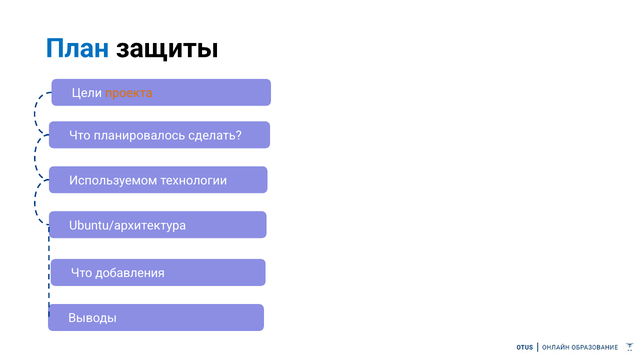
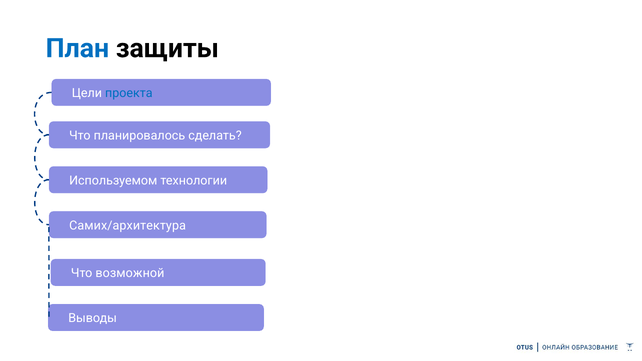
проекта colour: orange -> blue (129, 93)
Ubuntu/архитектура: Ubuntu/архитектура -> Самих/архитектура (128, 226)
добавления: добавления -> возможной (130, 273)
